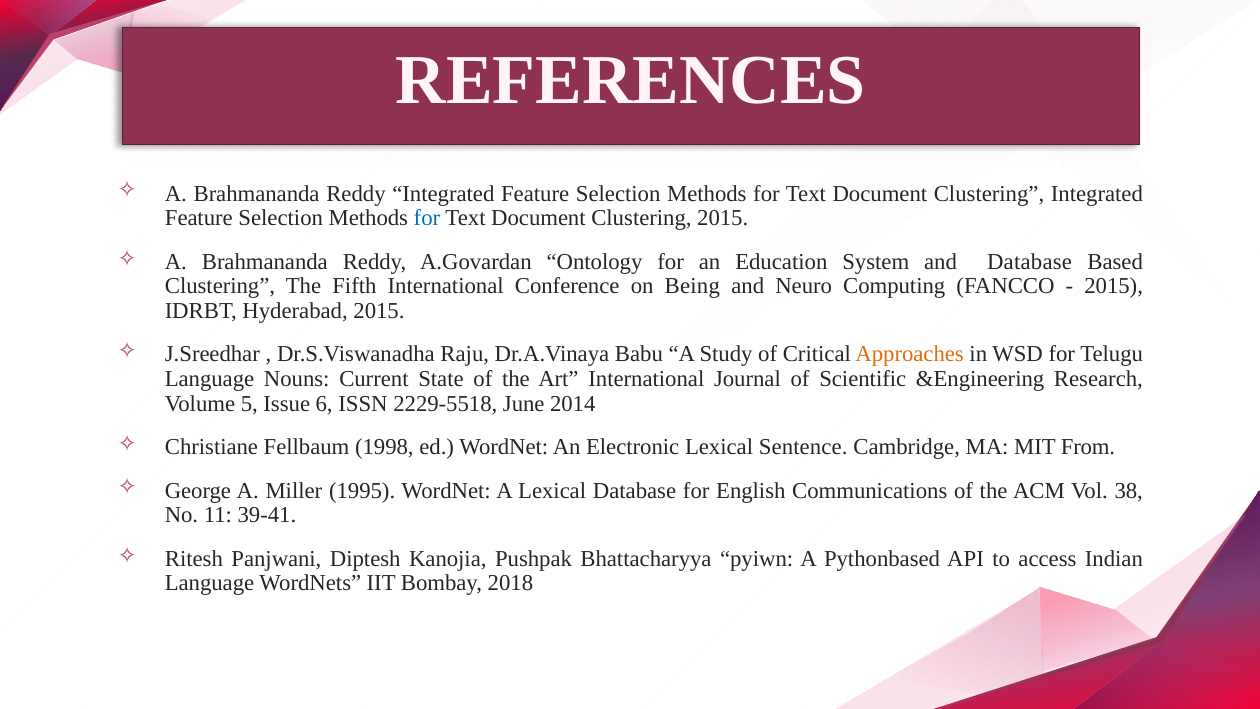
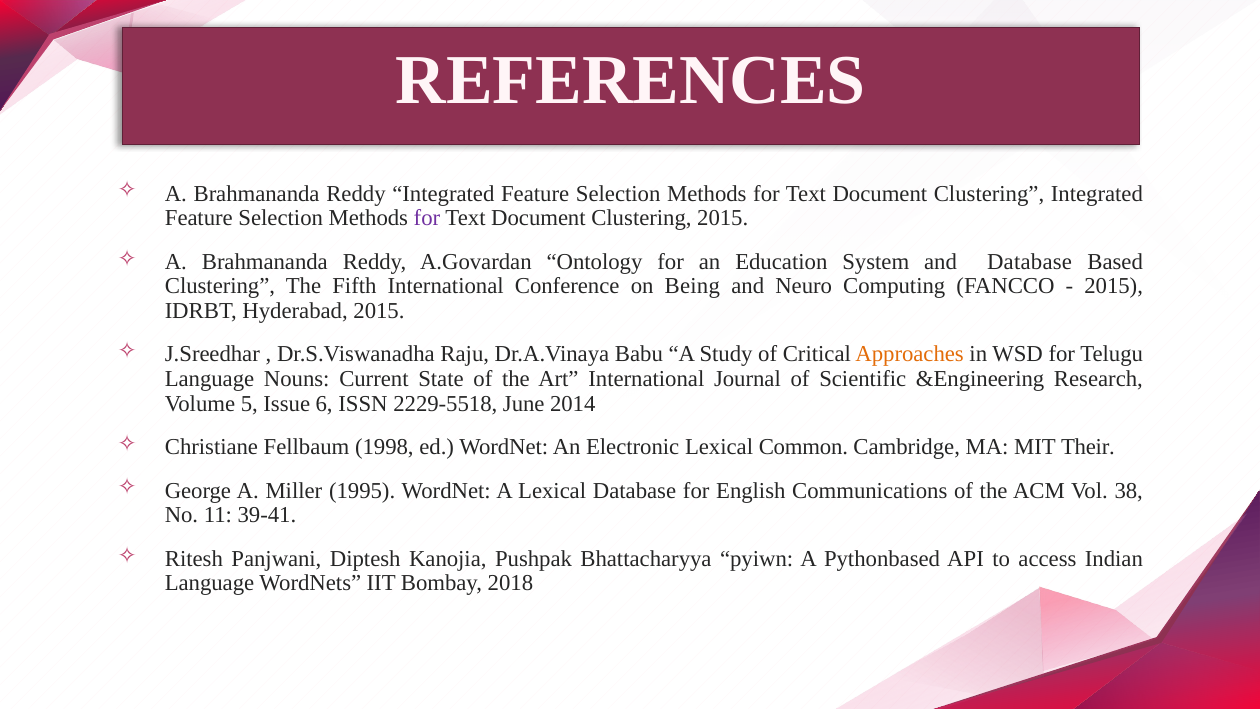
for colour: blue -> purple (427, 218)
Sentence: Sentence -> Common (803, 447)
From: From -> Their (1088, 447)
